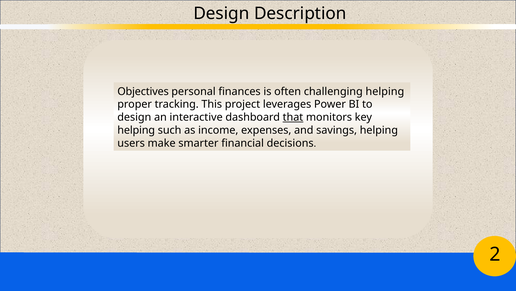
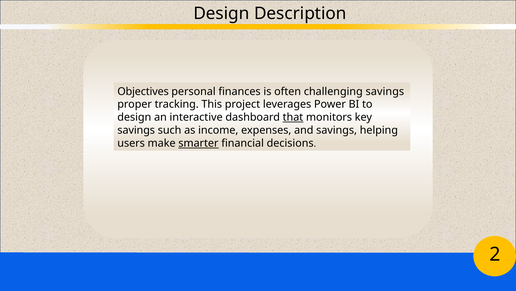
challenging helping: helping -> savings (385, 91)
helping: helping -> savings (136, 130)
smarter underline: none -> present (198, 143)
